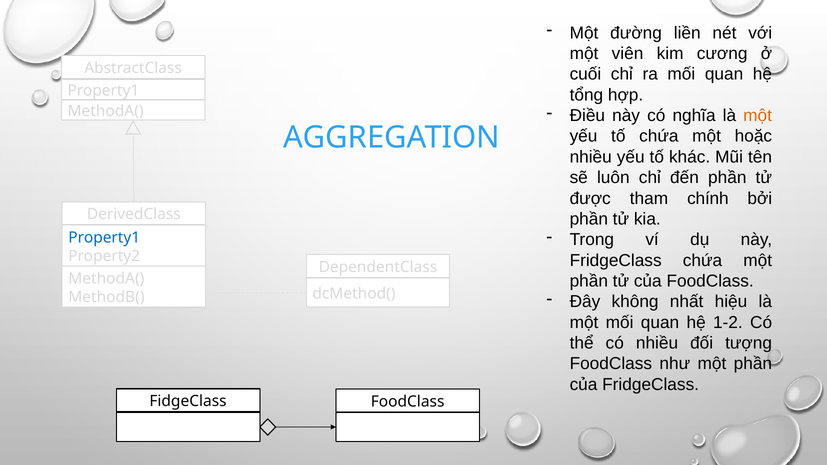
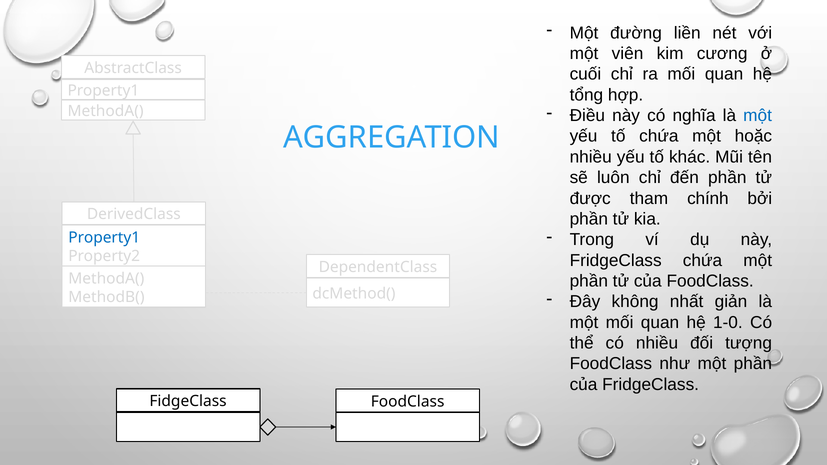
một colour: orange -> blue (758, 116)
hiệu: hiệu -> giản (731, 302)
1-2: 1-2 -> 1-0 (728, 323)
